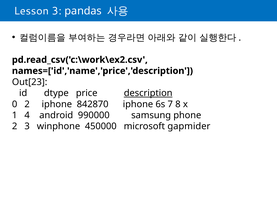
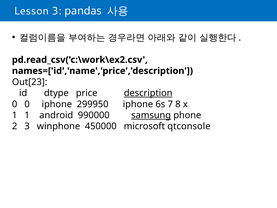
0 2: 2 -> 0 (27, 104)
842870: 842870 -> 299950 (93, 104)
1 4: 4 -> 1 (27, 115)
samsung underline: none -> present (151, 115)
gapmider: gapmider -> qtconsole (189, 126)
